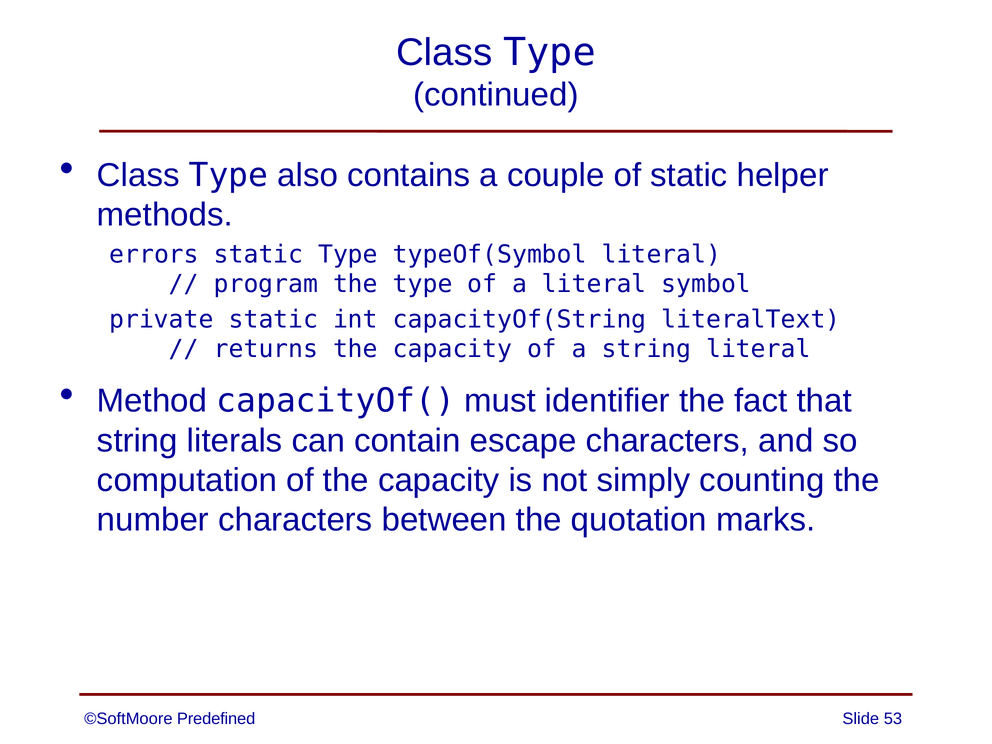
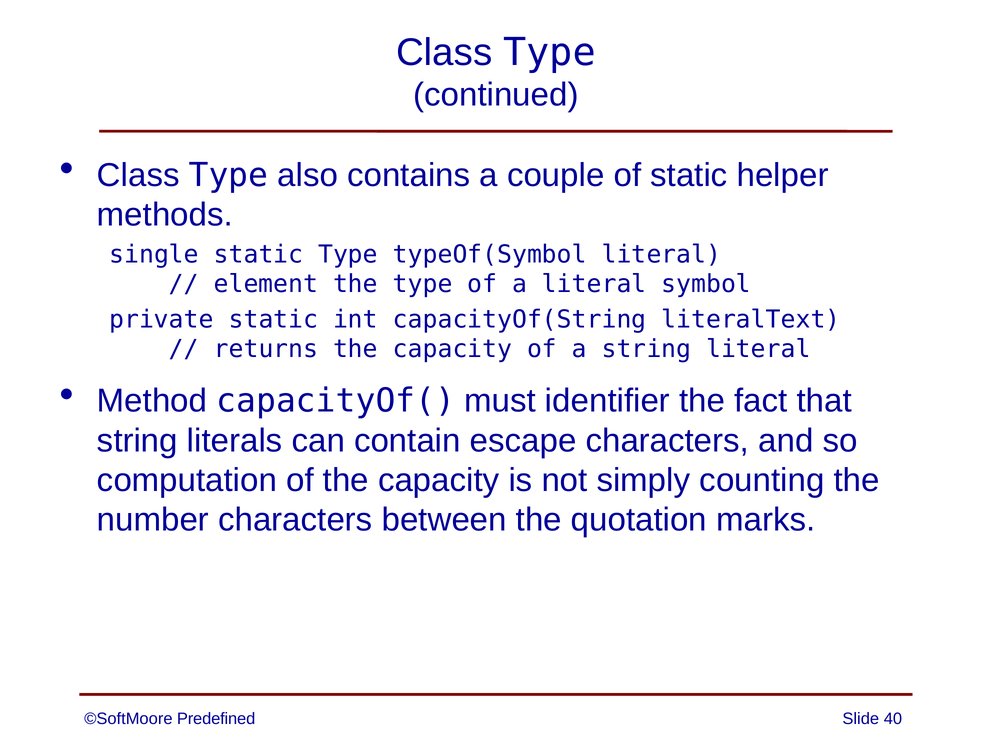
errors: errors -> single (154, 254)
program: program -> element (266, 284)
53: 53 -> 40 (893, 719)
